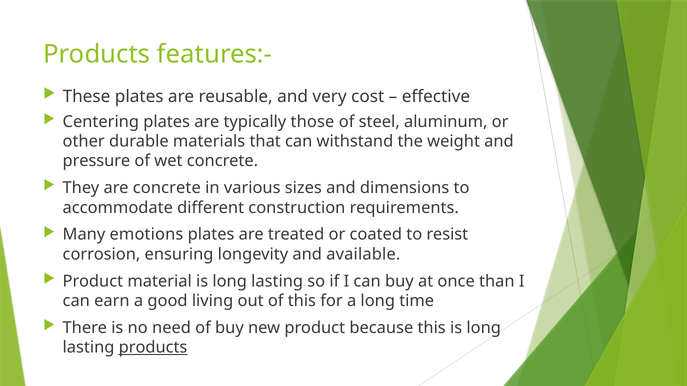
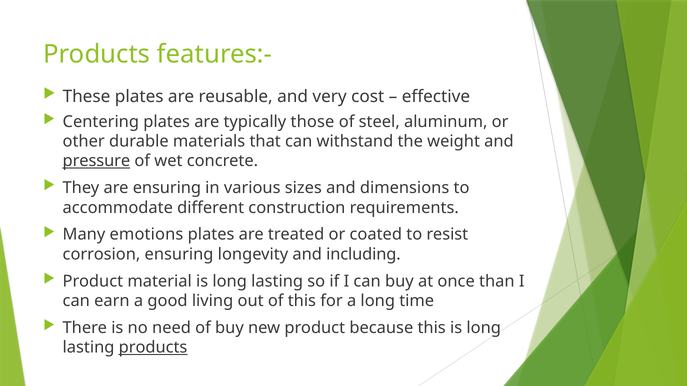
pressure underline: none -> present (96, 161)
are concrete: concrete -> ensuring (167, 188)
available: available -> including (363, 255)
